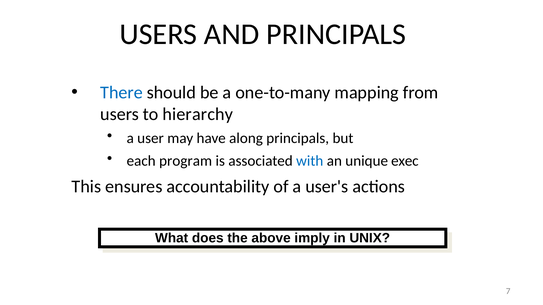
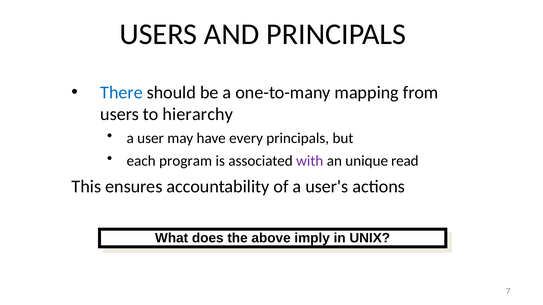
along: along -> every (246, 138)
with colour: blue -> purple (310, 161)
exec: exec -> read (405, 161)
